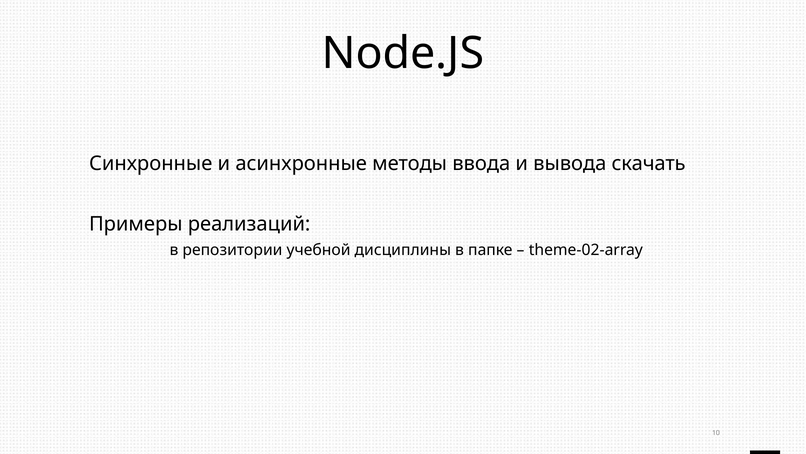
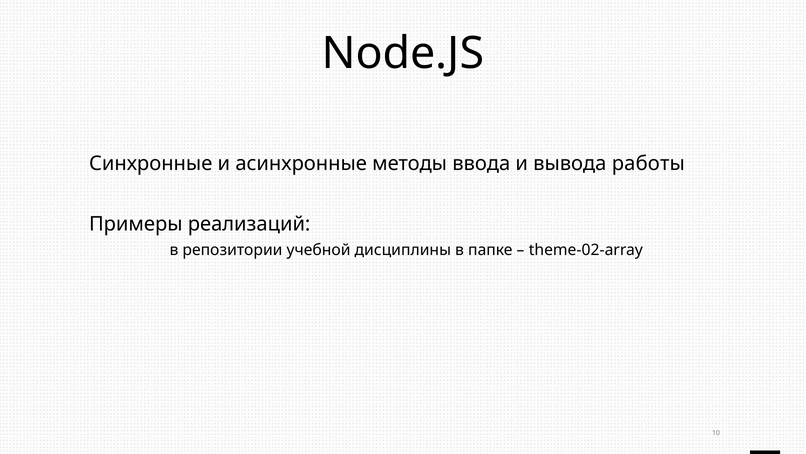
скачать: скачать -> работы (648, 163)
